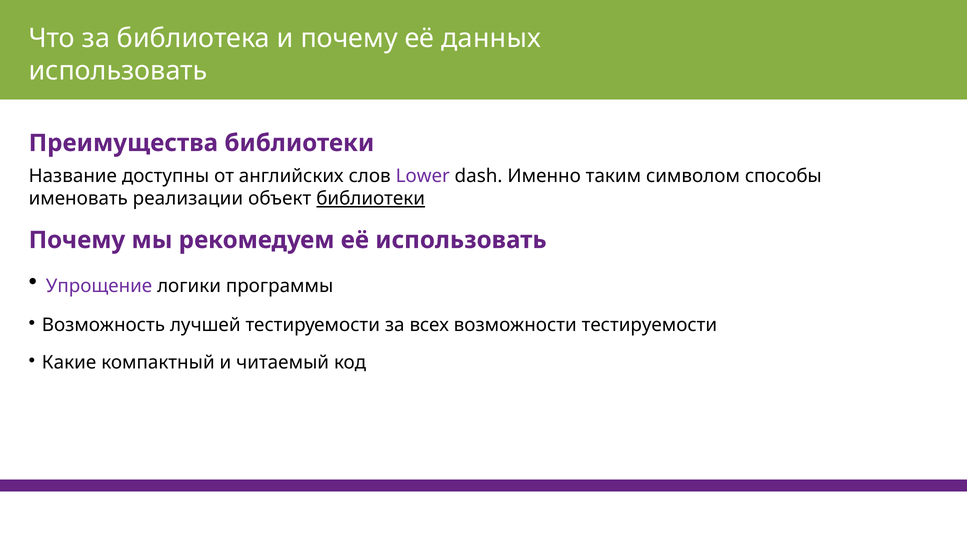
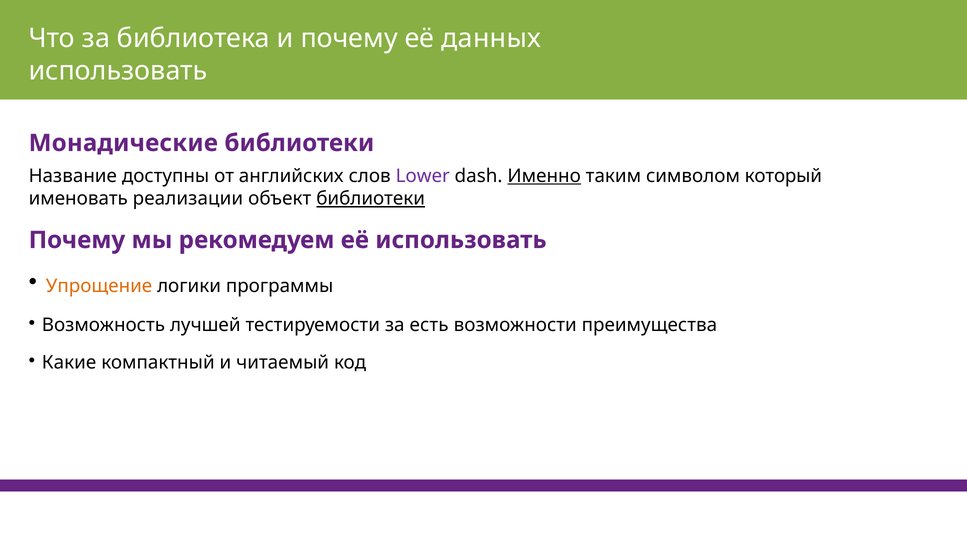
Преимущества: Преимущества -> Монадические (123, 143)
Именно underline: none -> present (544, 176)
способы: способы -> который (783, 176)
Упрощение colour: purple -> orange (99, 286)
всех: всех -> есть (429, 325)
возможности тестируемости: тестируемости -> преимущества (649, 325)
